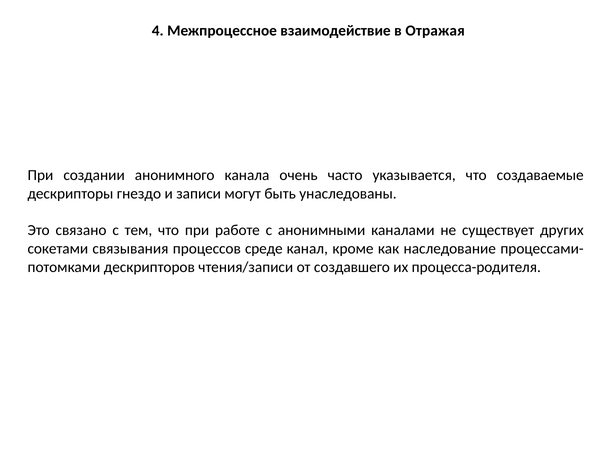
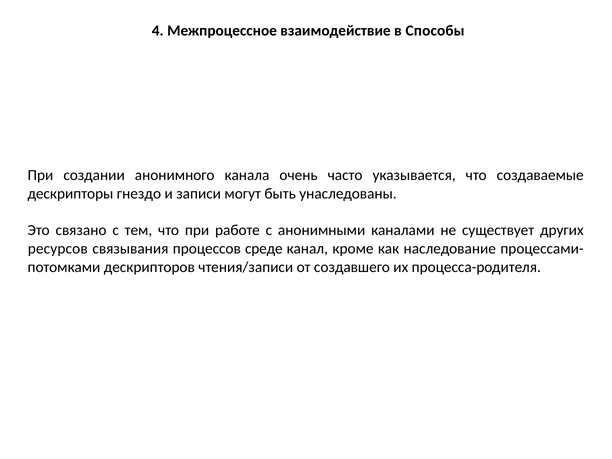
Отражая: Отражая -> Способы (435, 31)
сокетами: сокетами -> ресурсов (58, 249)
